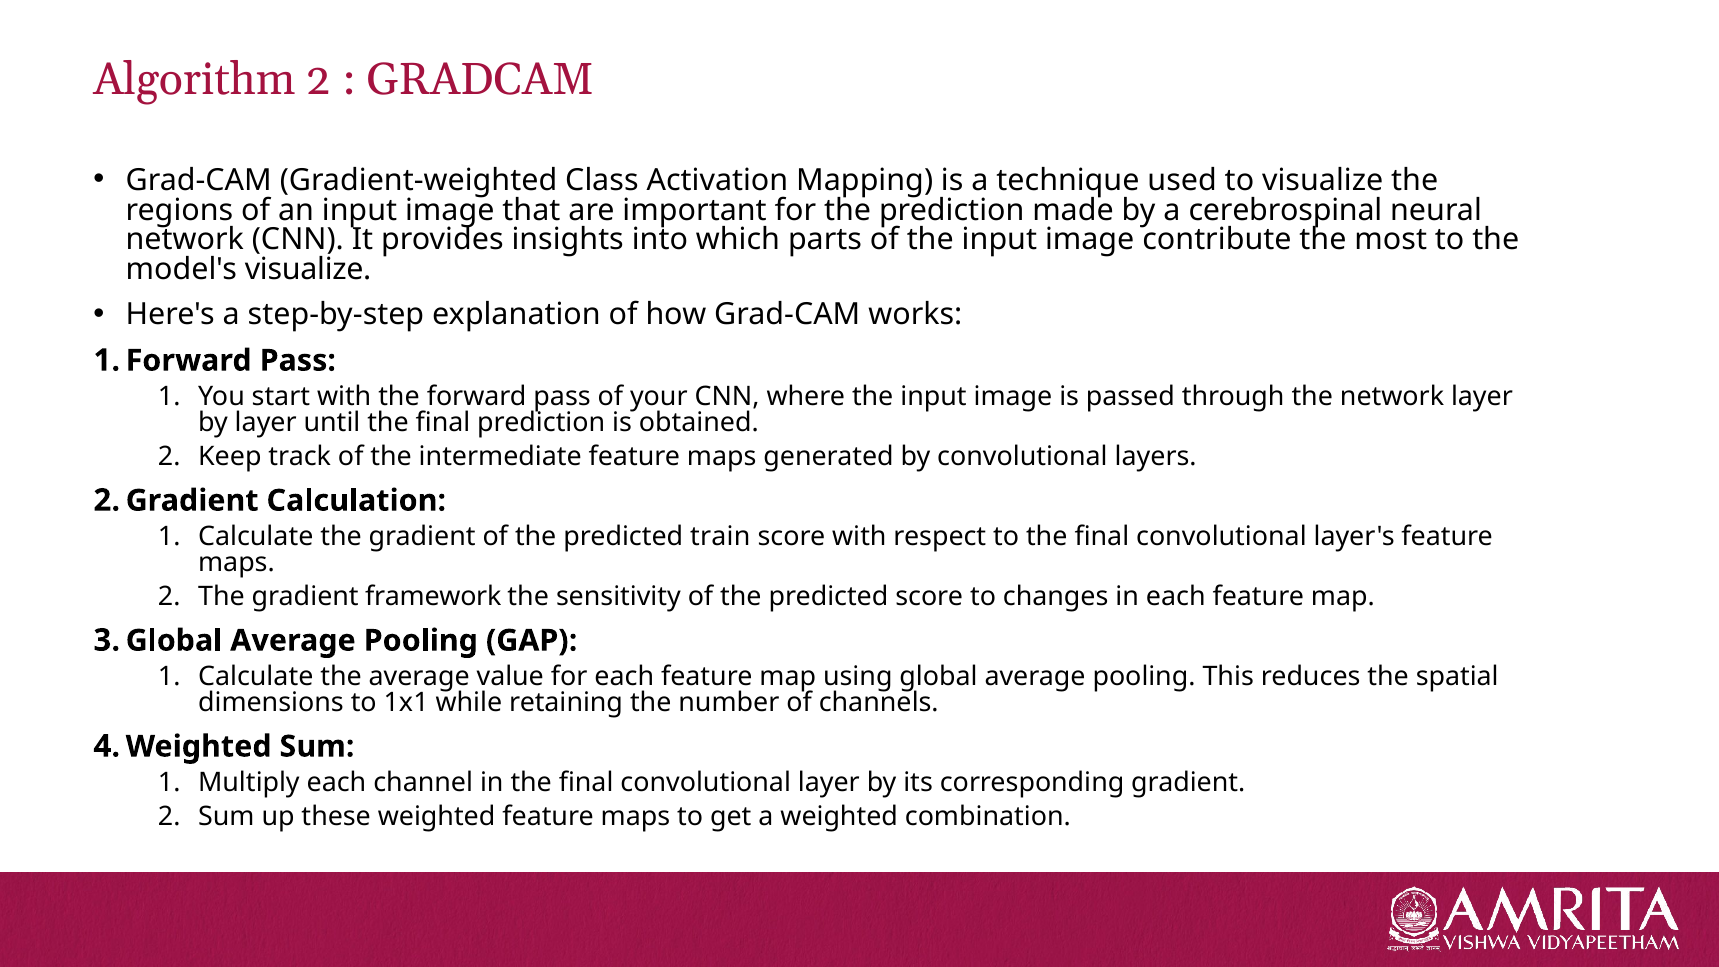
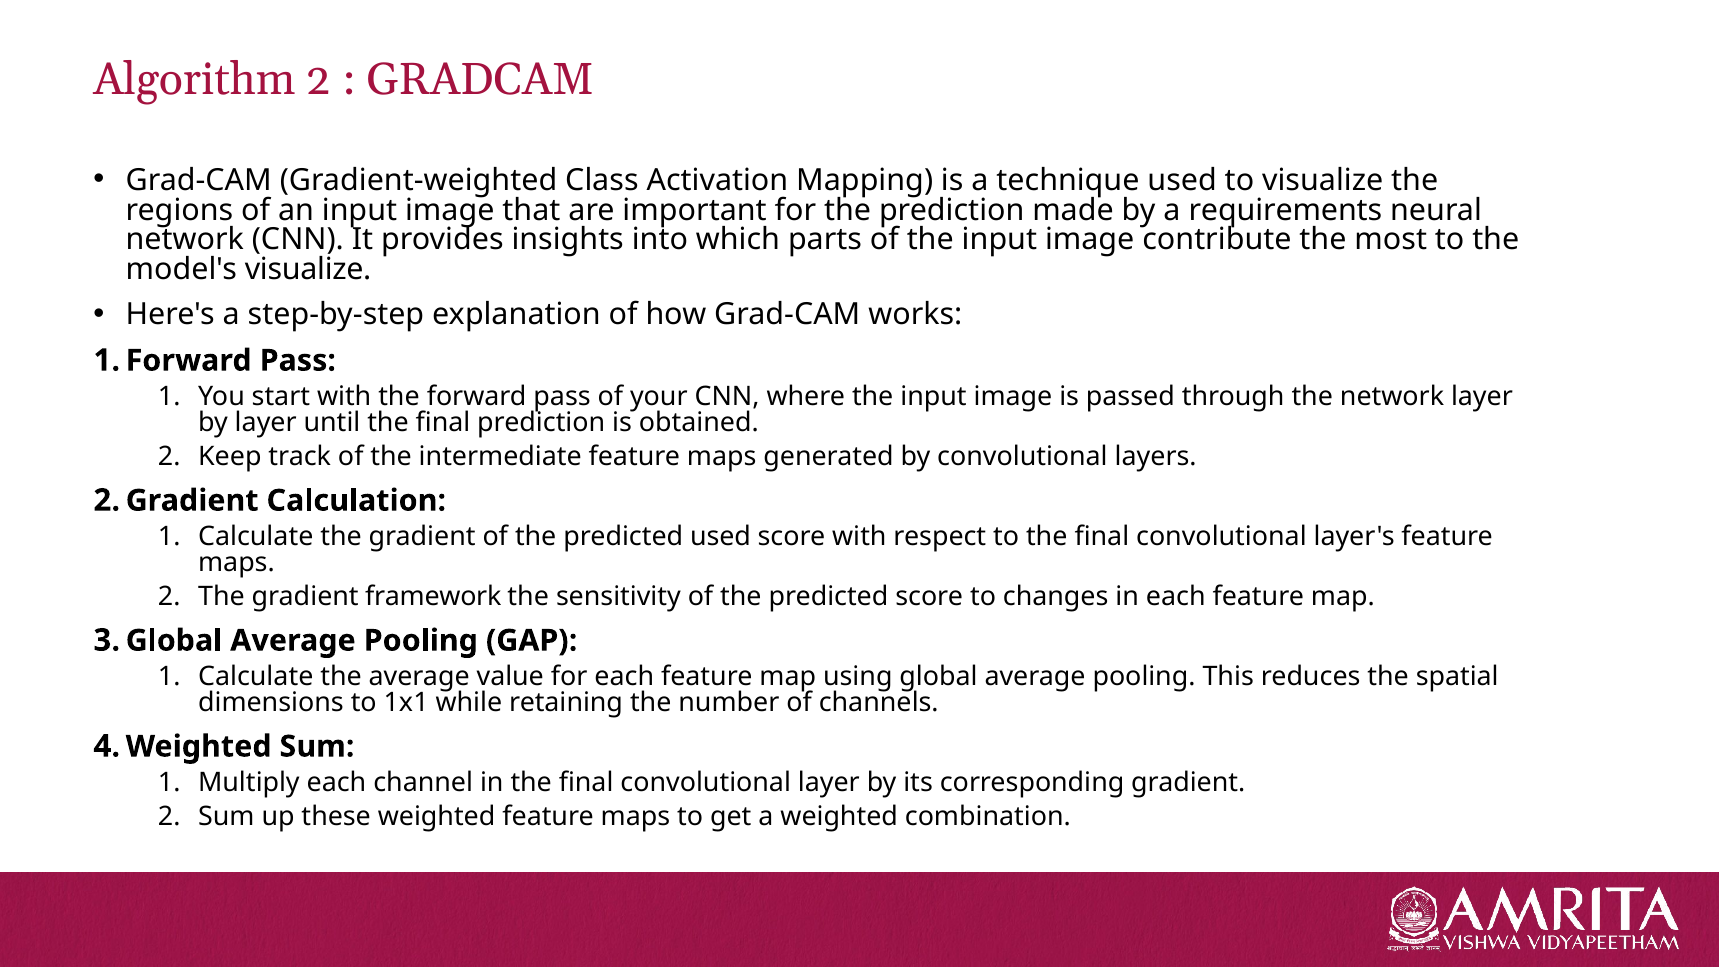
cerebrospinal: cerebrospinal -> requirements (1285, 210)
predicted train: train -> used (720, 537)
